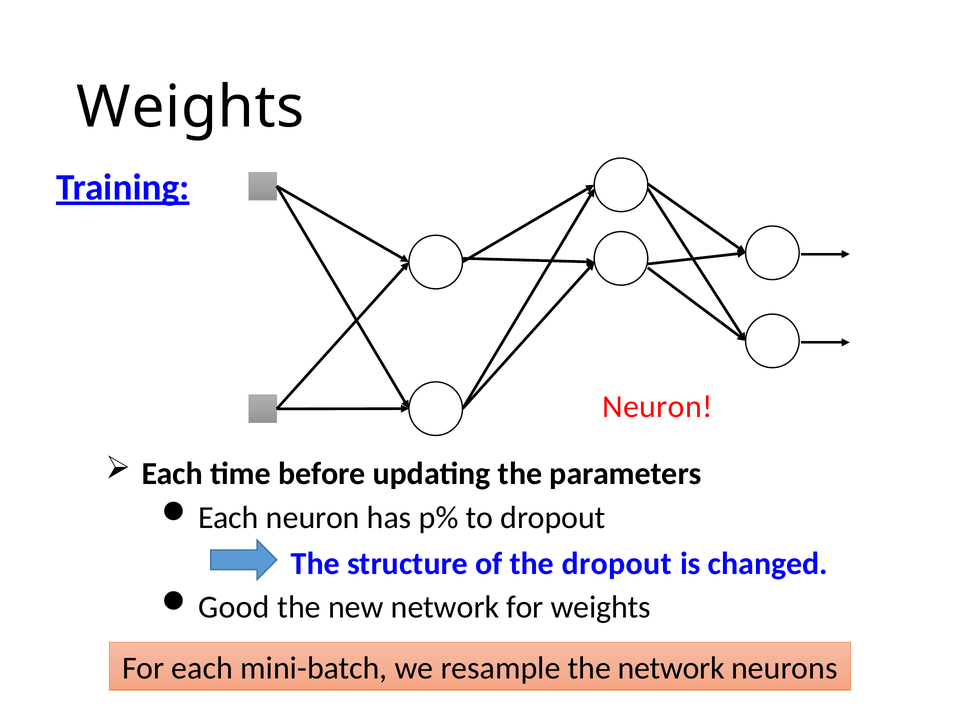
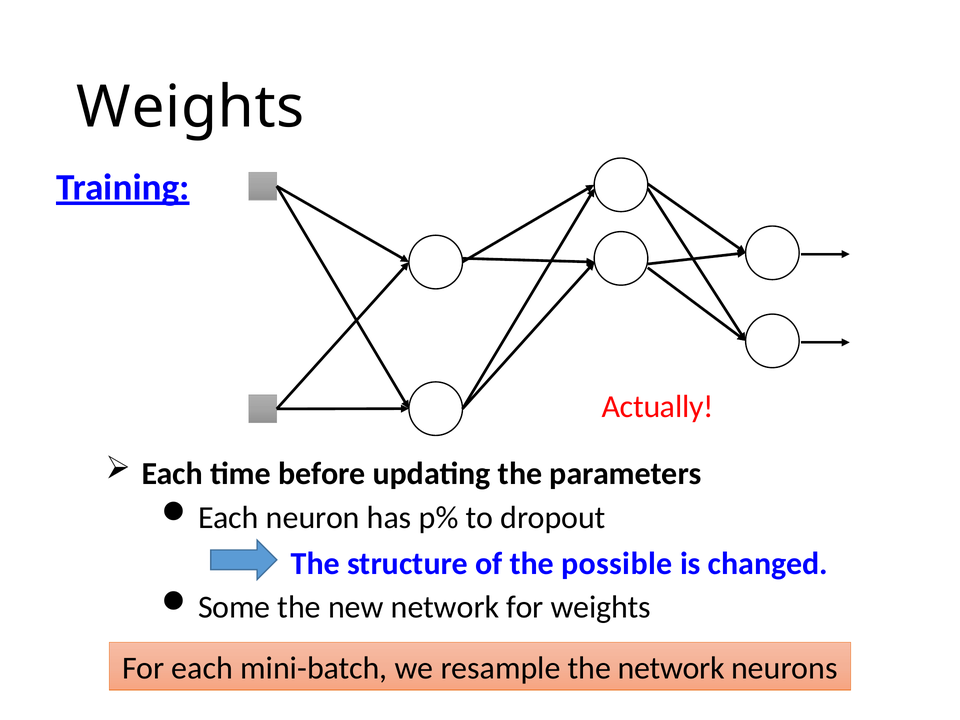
Neuron: Neuron -> Actually (658, 407)
the dropout: dropout -> possible (617, 563)
Good: Good -> Some (234, 607)
